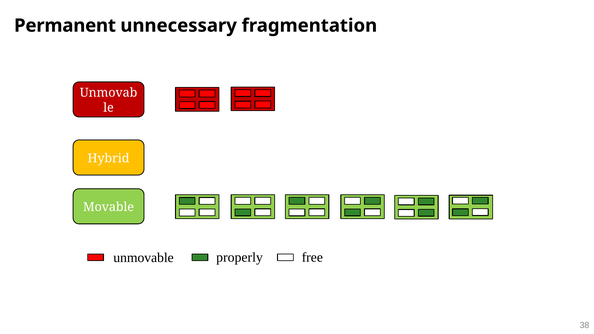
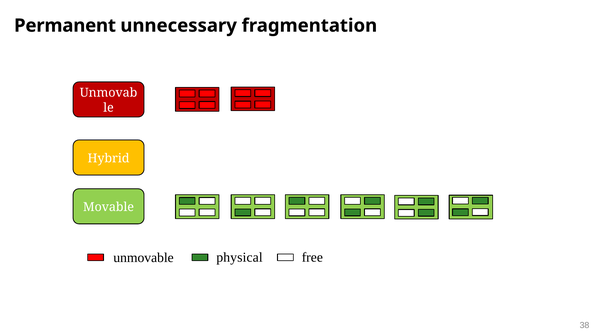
properly: properly -> physical (239, 257)
